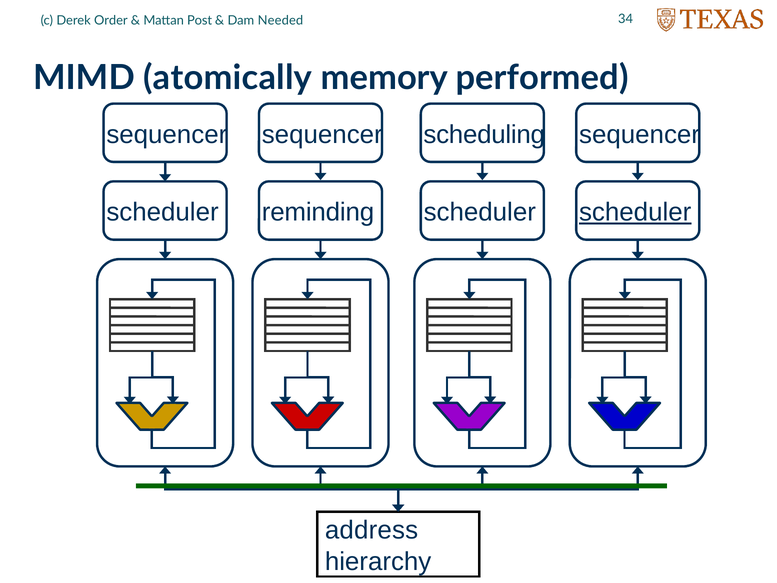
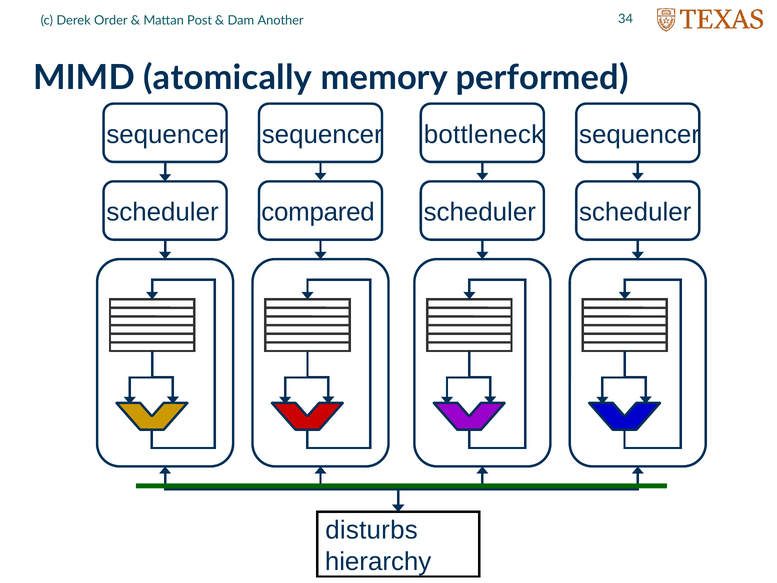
Needed: Needed -> Another (281, 21)
scheduling: scheduling -> bottleneck (484, 135)
reminding: reminding -> compared (318, 212)
scheduler underline: present -> none (635, 212)
address: address -> disturbs (372, 530)
